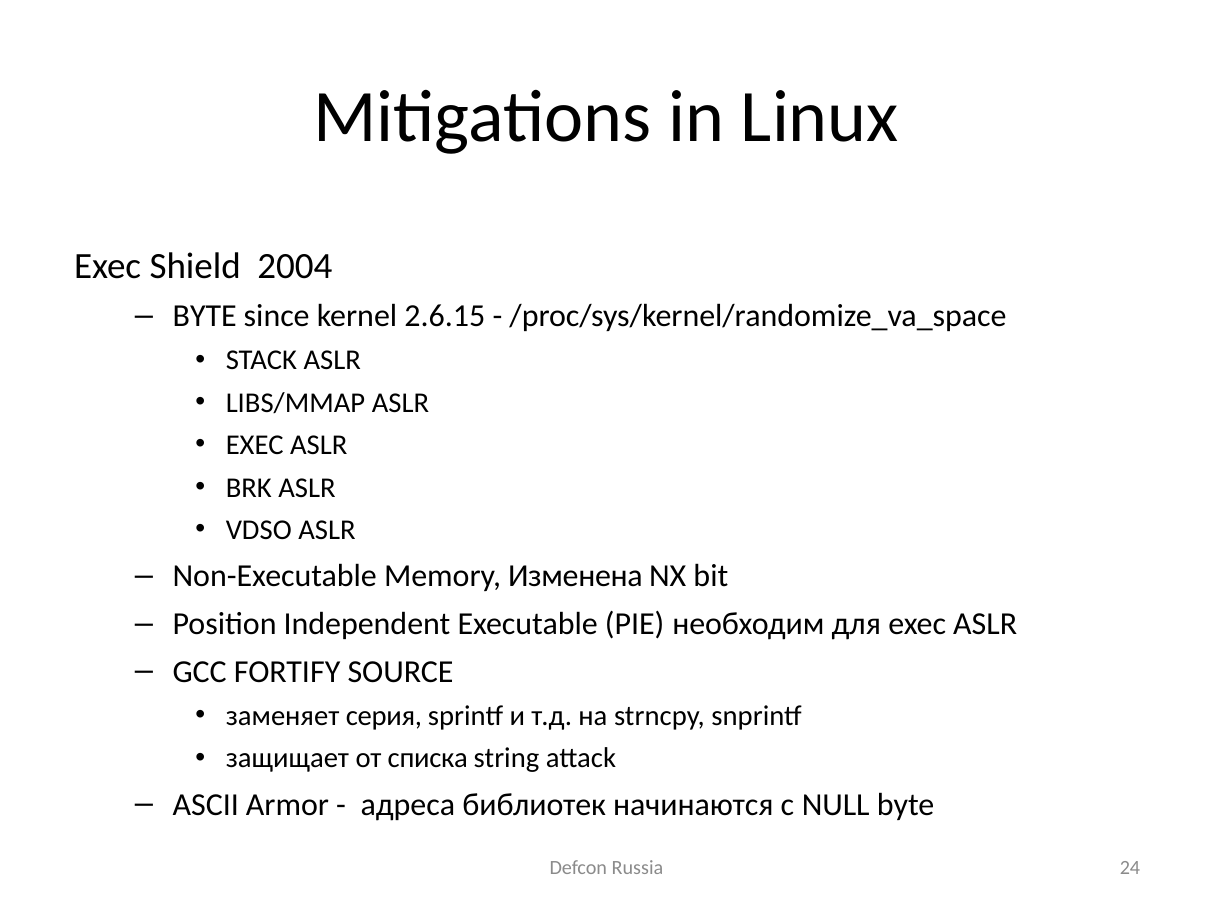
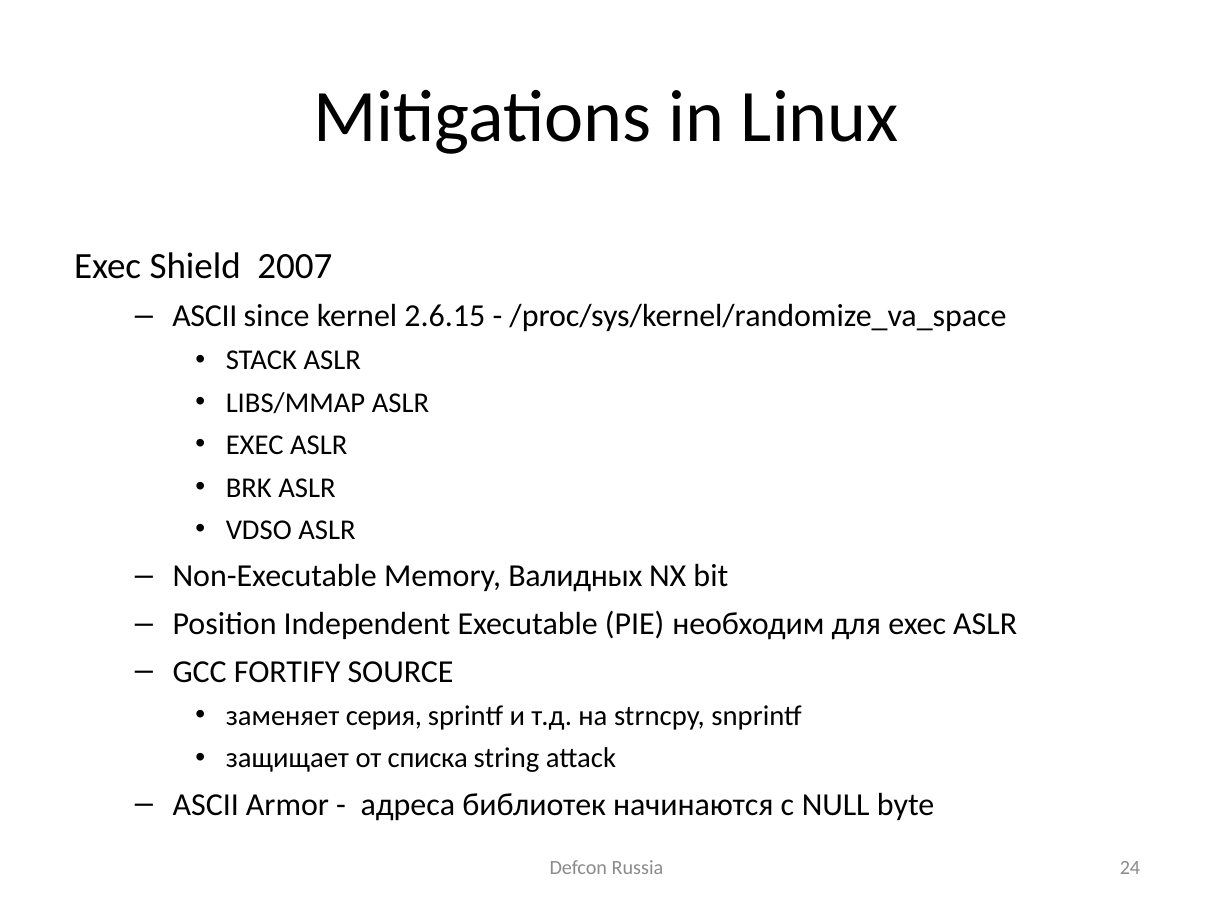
2004: 2004 -> 2007 (295, 266)
BYTE: BYTE -> ASCII (205, 317)
Изменена: Изменена -> Валидных (575, 577)
